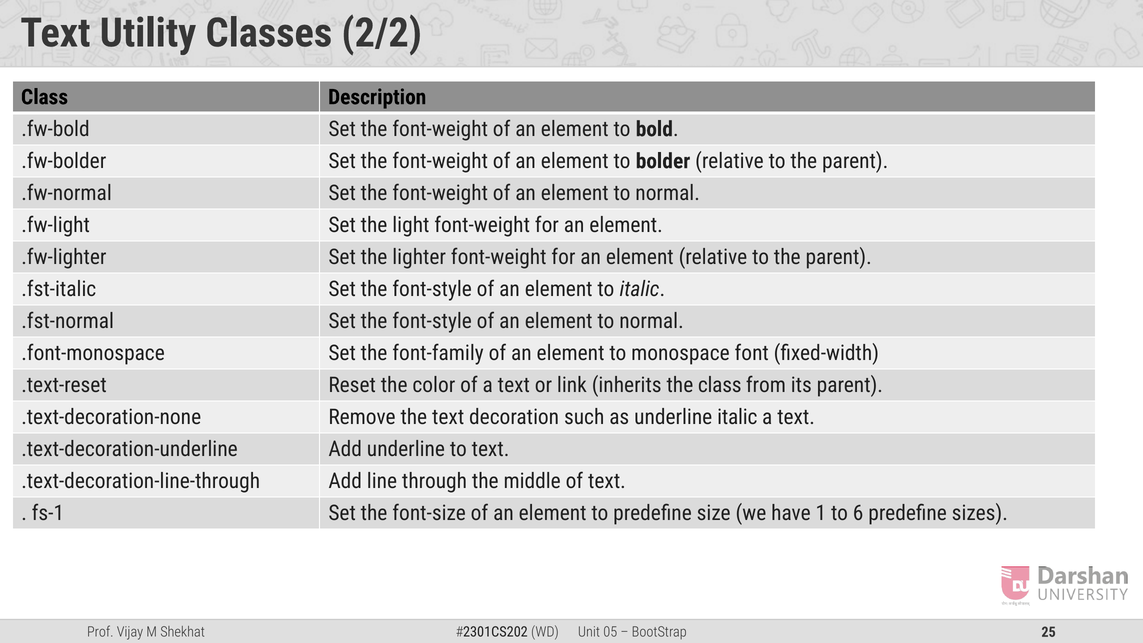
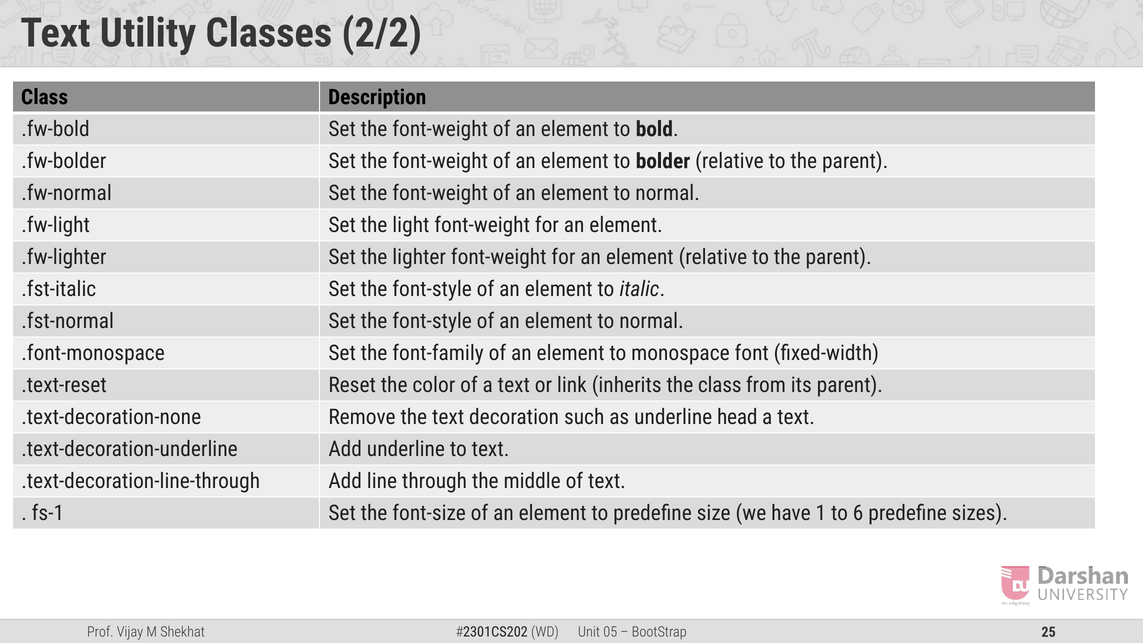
underline italic: italic -> head (737, 417)
